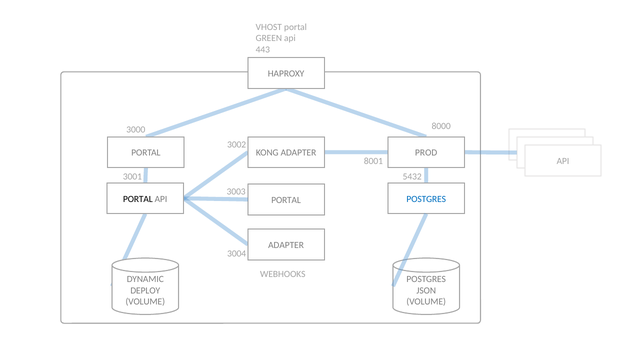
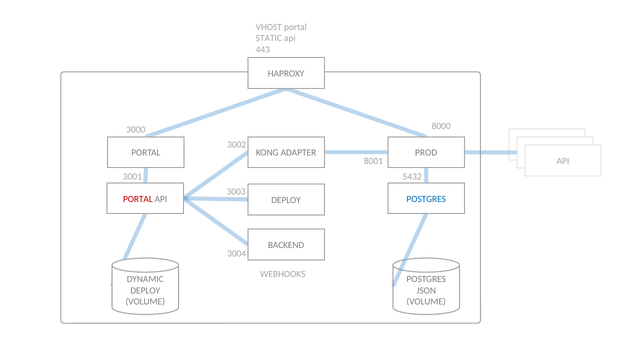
GREEN: GREEN -> STATIC (269, 38)
PORTAL colour: black -> red (138, 199)
PORTAL: PORTAL -> DEPLOY (286, 200)
ADAPTER: ADAPTER -> BACKEND (286, 245)
